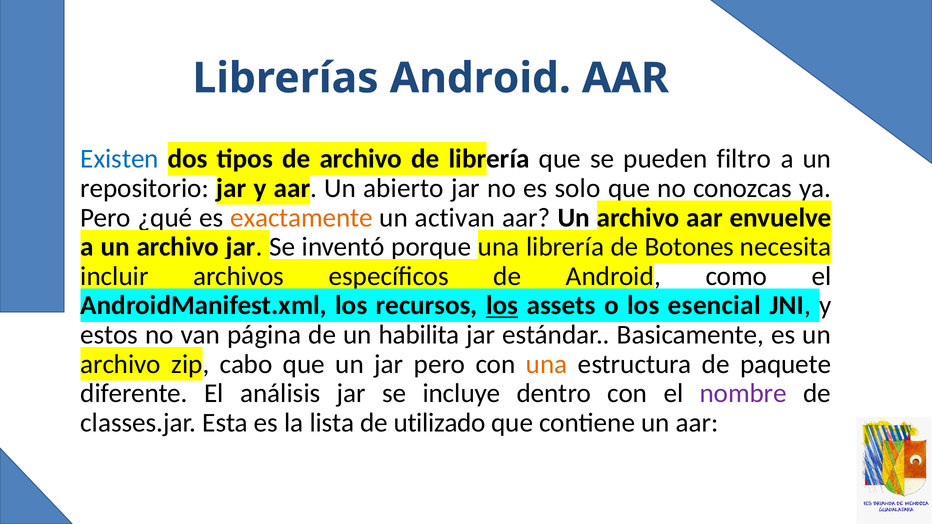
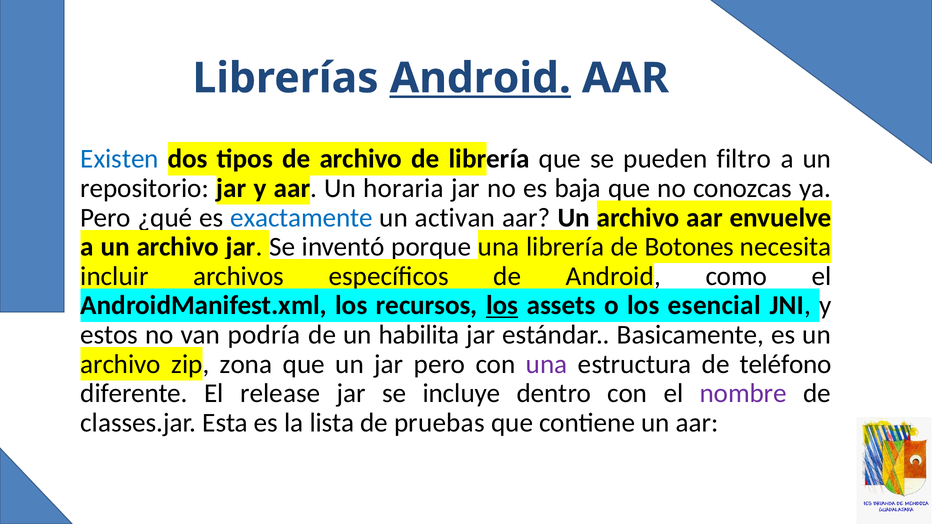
Android underline: none -> present (480, 78)
abierto: abierto -> horaria (403, 188)
solo: solo -> baja (578, 188)
exactamente colour: orange -> blue (302, 218)
página: página -> podría (264, 335)
cabo: cabo -> zona (246, 364)
una colour: orange -> purple (547, 364)
paquete: paquete -> teléfono (786, 364)
análisis: análisis -> release (280, 394)
utilizado: utilizado -> pruebas (439, 423)
